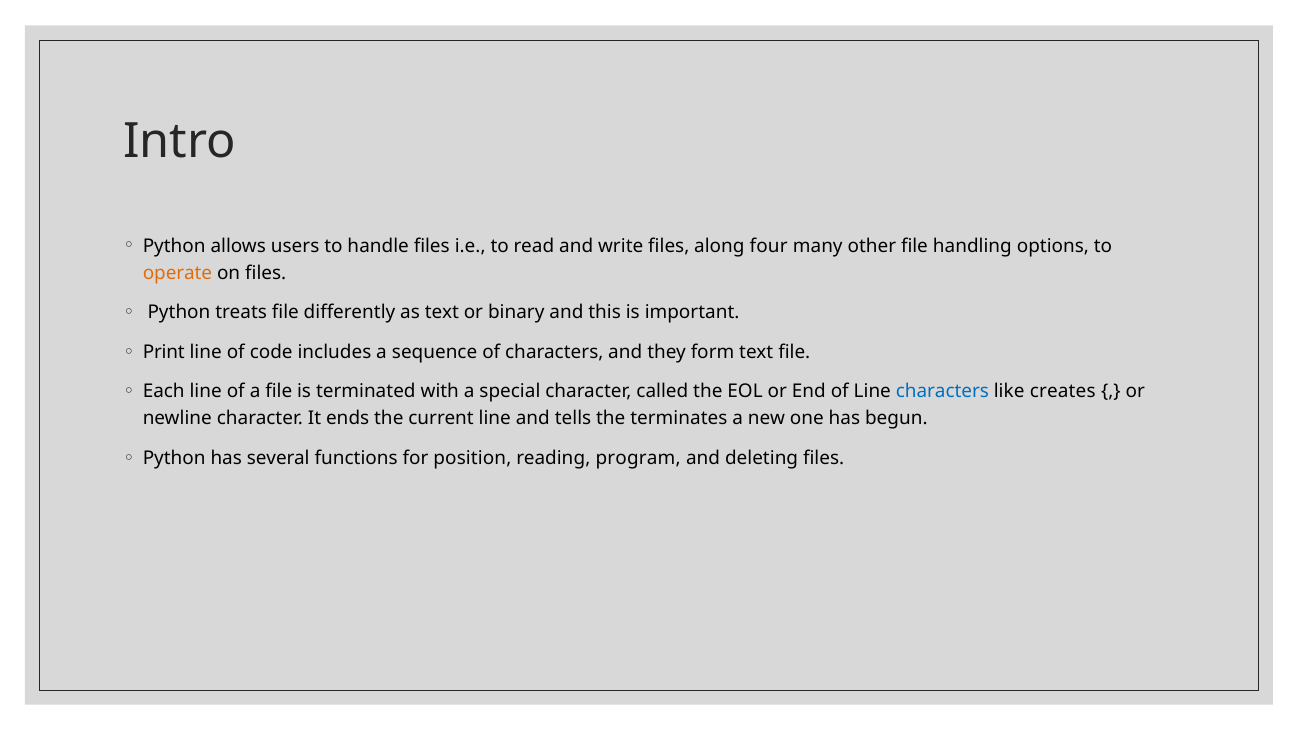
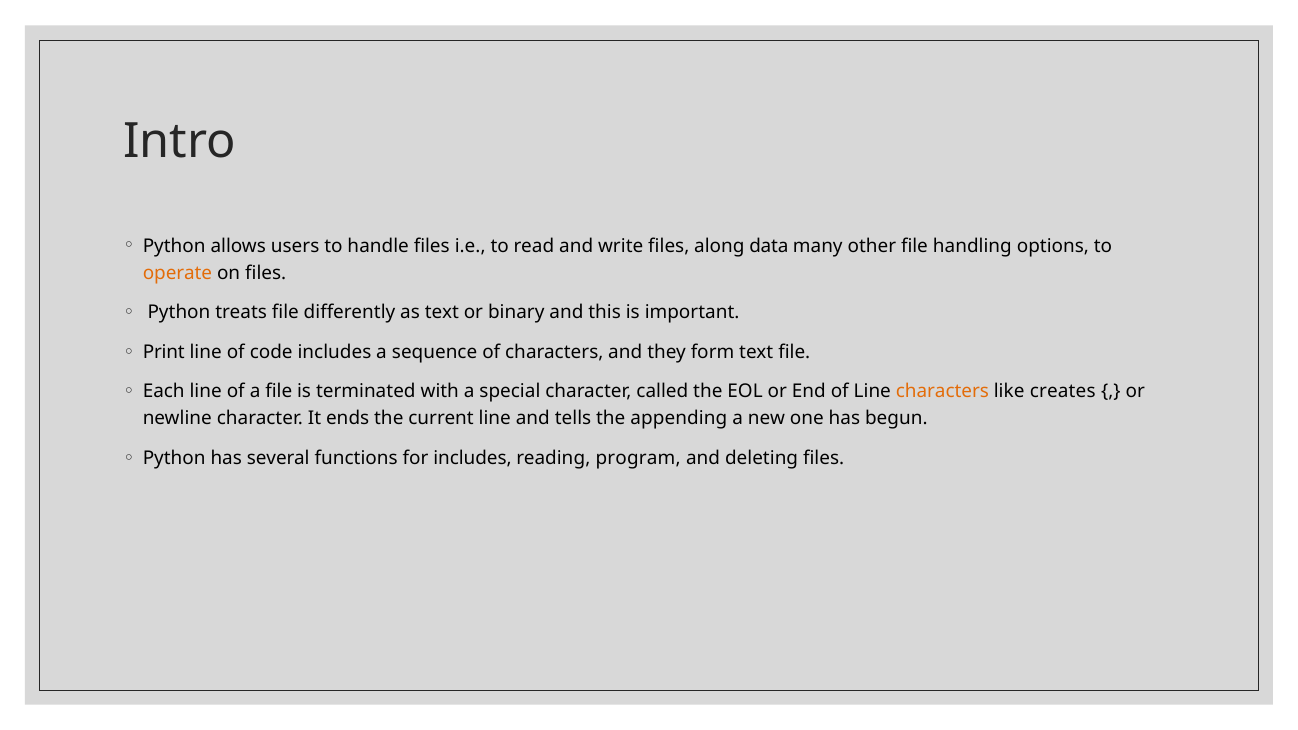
four: four -> data (769, 246)
characters colour: blue -> orange (942, 392)
terminates: terminates -> appending (679, 419)
for position: position -> includes (473, 458)
